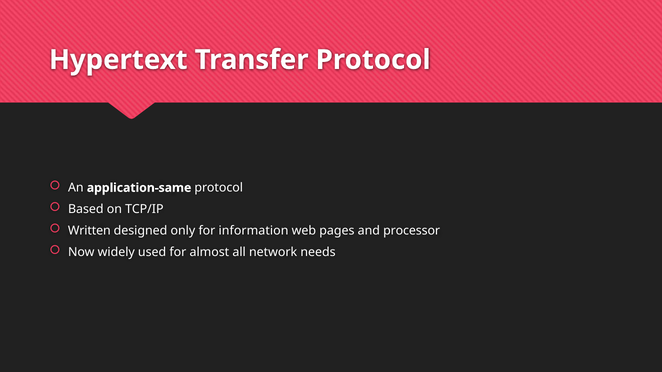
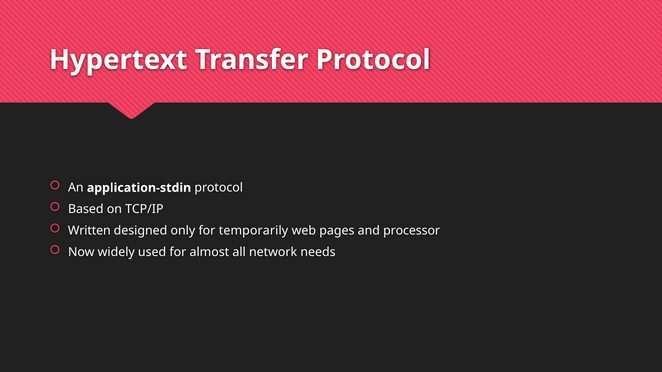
application-same: application-same -> application-stdin (139, 188)
information: information -> temporarily (253, 231)
